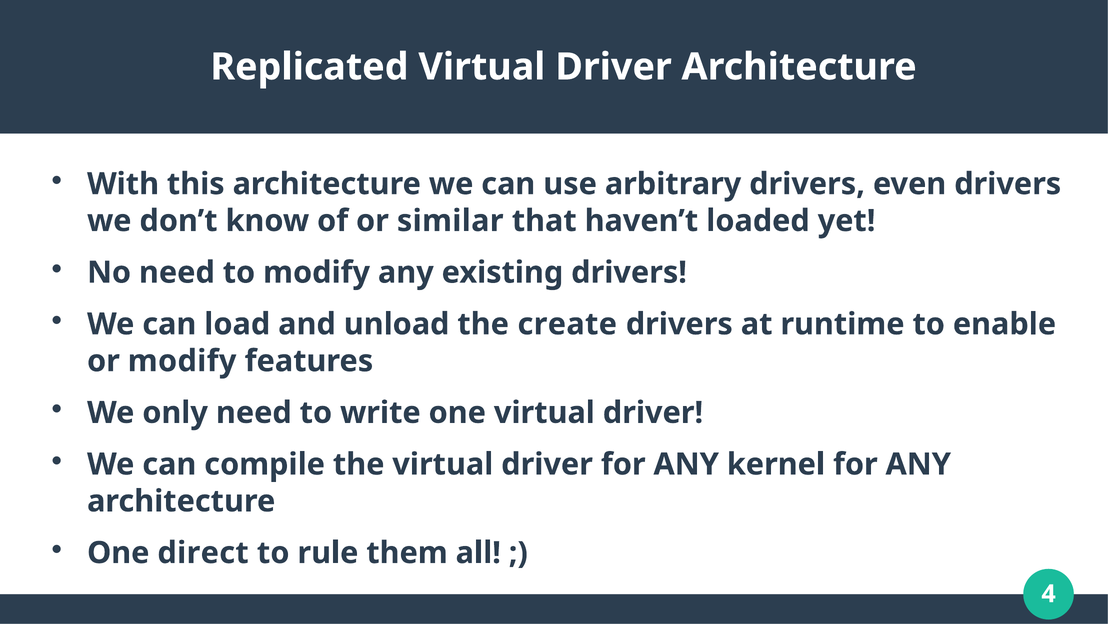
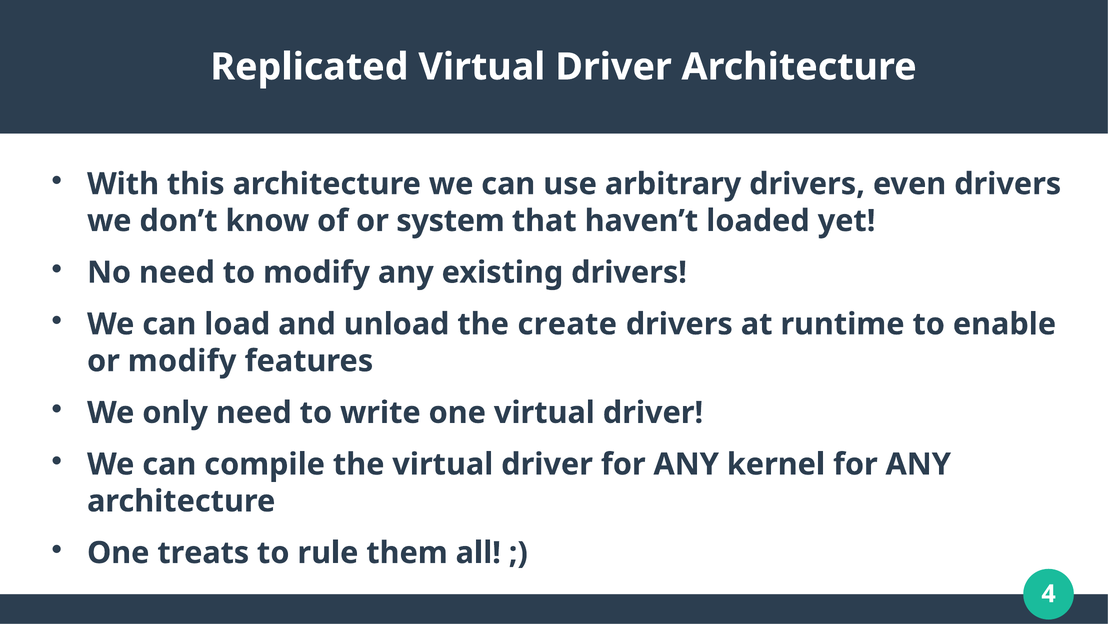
similar: similar -> system (450, 221)
direct: direct -> treats (203, 552)
